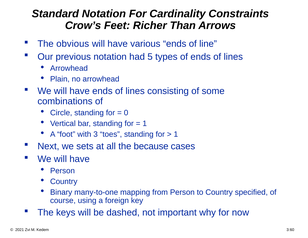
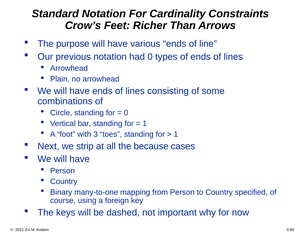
obvious: obvious -> purpose (73, 44)
had 5: 5 -> 0 (150, 57)
sets: sets -> strip (85, 146)
